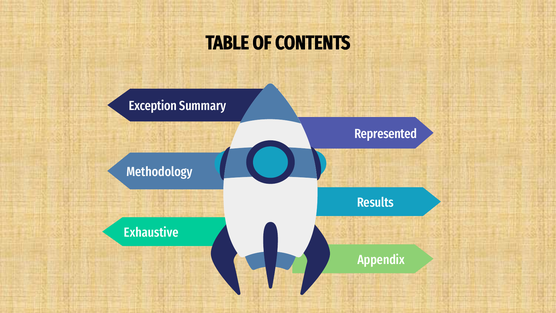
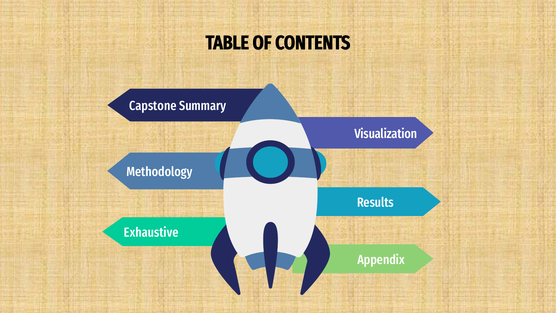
Exception: Exception -> Capstone (153, 106)
Represented: Represented -> Visualization (386, 134)
